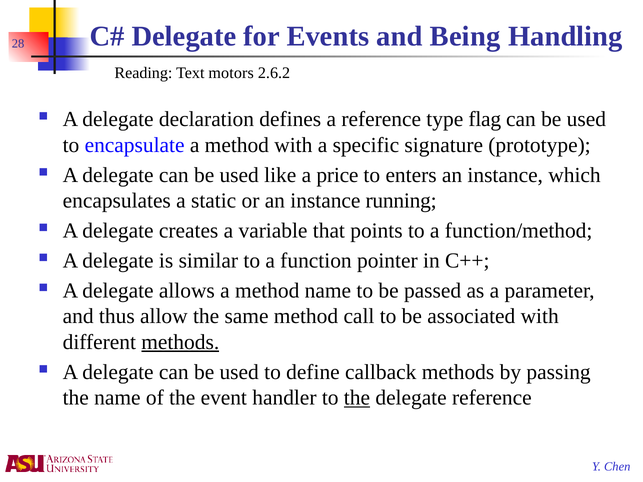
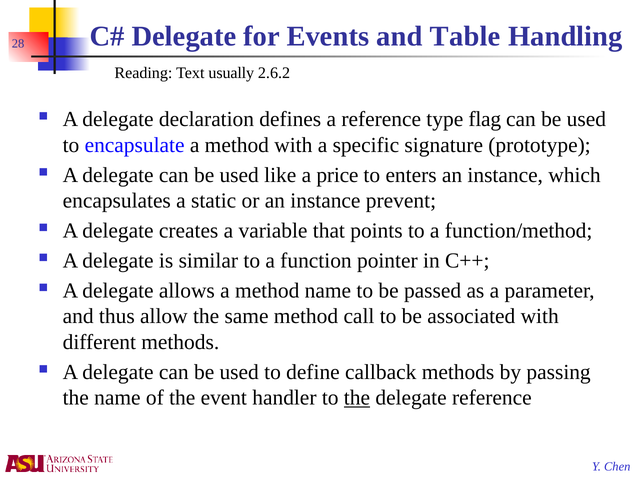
Being: Being -> Table (465, 36)
motors: motors -> usually (231, 73)
running: running -> prevent (401, 201)
methods underline: present -> none (180, 342)
